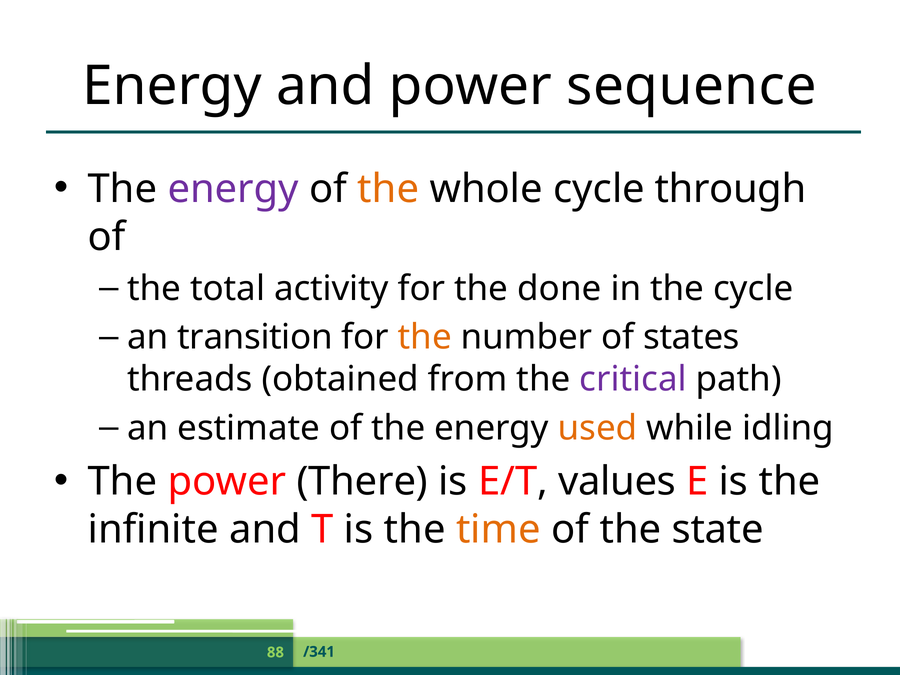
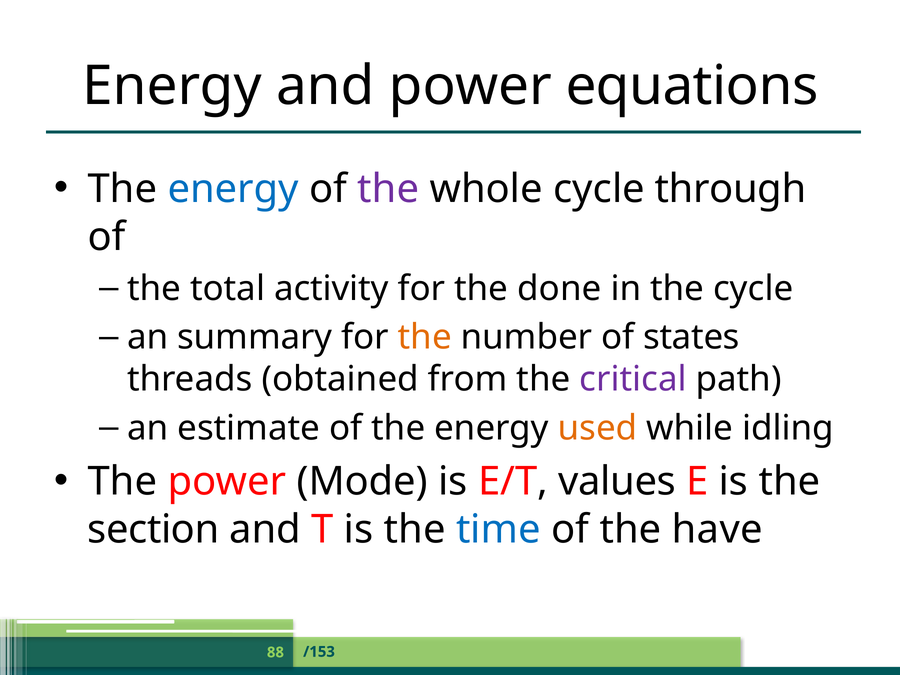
sequence: sequence -> equations (692, 86)
energy colour: purple -> blue (233, 189)
the colour: orange -> purple (388, 189)
transition: transition -> summary (255, 337)
There: There -> Mode (362, 482)
infinite: infinite -> section (153, 530)
time colour: orange -> blue (498, 530)
state: state -> have (717, 530)
/341: /341 -> /153 (319, 652)
